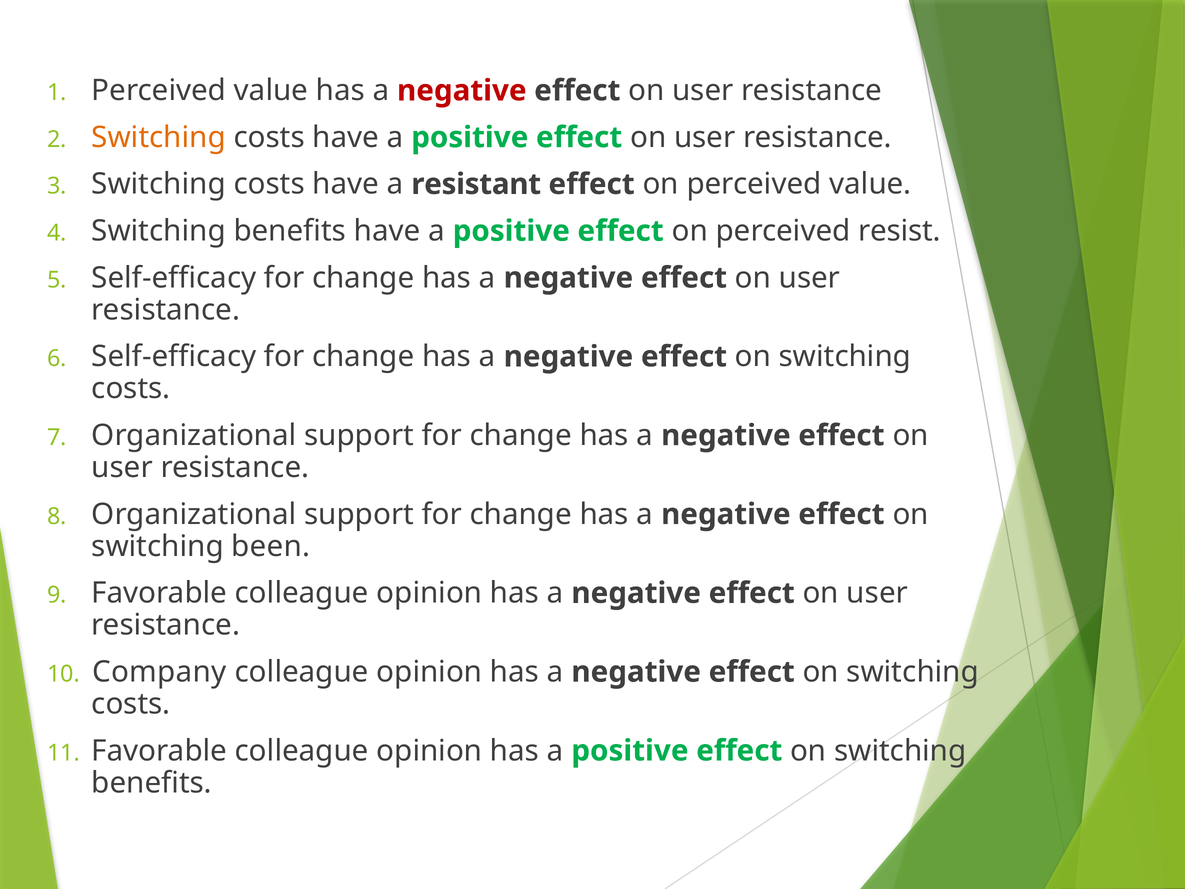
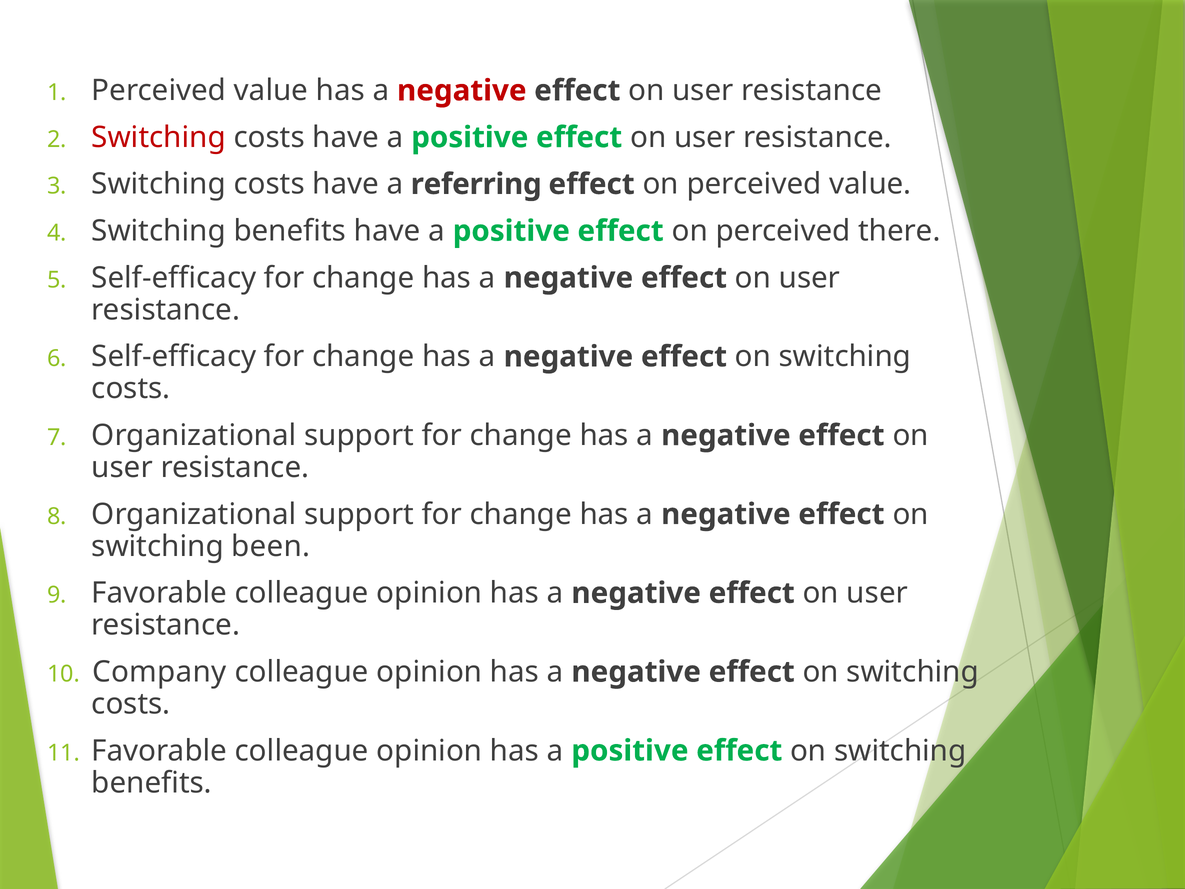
Switching colour: orange -> red (159, 137)
resistant: resistant -> referring (476, 184)
resist: resist -> there (899, 231)
